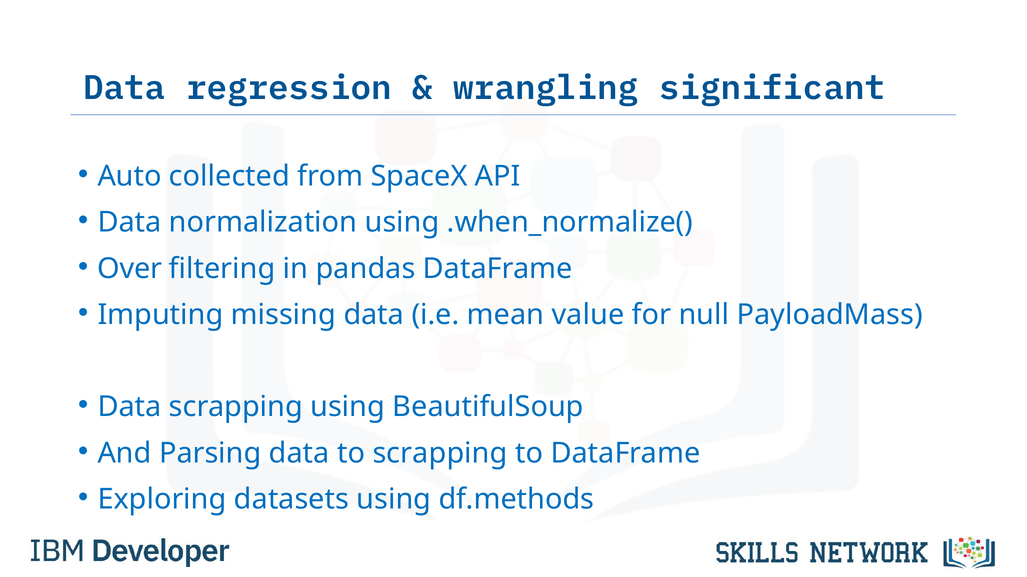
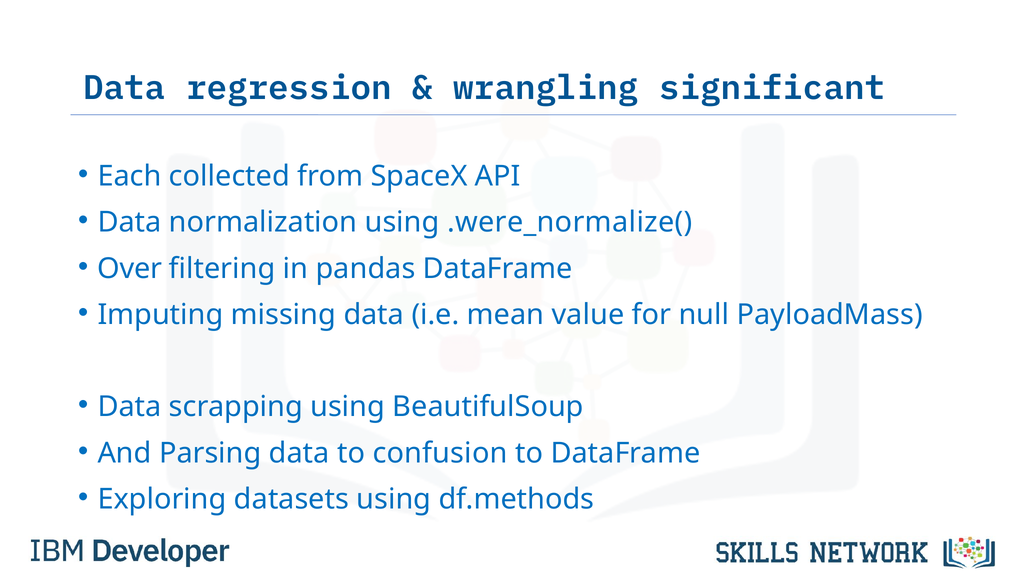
Auto: Auto -> Each (130, 176)
.when_normalize(: .when_normalize( -> .were_normalize( (570, 223)
to scrapping: scrapping -> confusion (440, 454)
